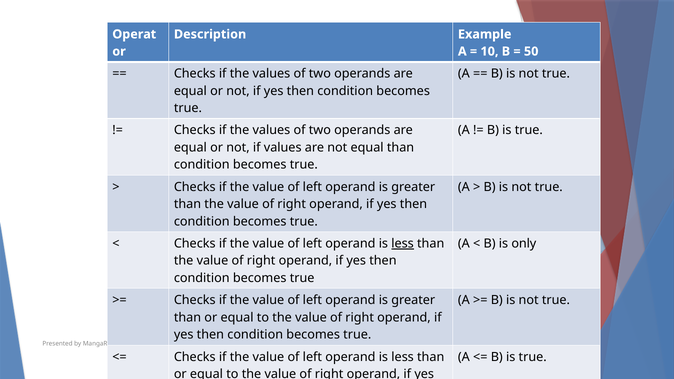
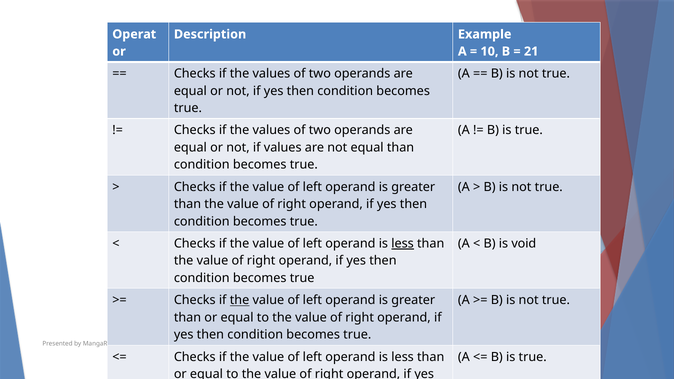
50: 50 -> 21 (531, 51)
only: only -> void (524, 244)
the underline: none -> present (240, 300)
